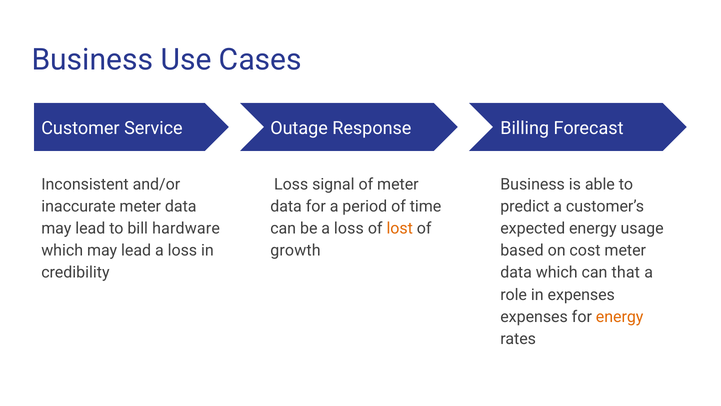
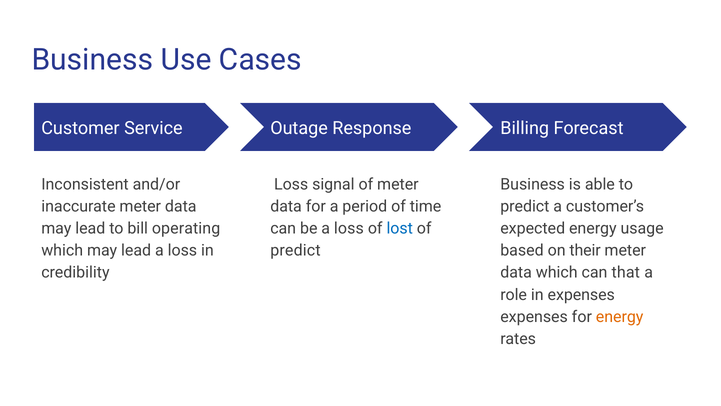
hardware: hardware -> operating (186, 228)
lost colour: orange -> blue (400, 228)
growth: growth -> predict (295, 250)
cost: cost -> their (585, 250)
